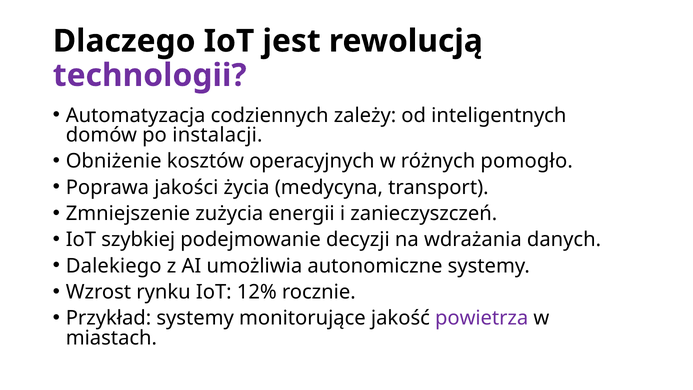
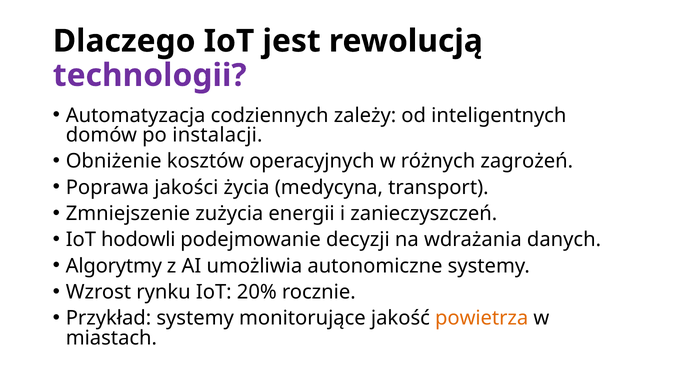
pomogło: pomogło -> zagrożeń (527, 161)
szybkiej: szybkiej -> hodowli (138, 240)
Dalekiego: Dalekiego -> Algorytmy (114, 266)
12%: 12% -> 20% (257, 292)
powietrza colour: purple -> orange (482, 318)
